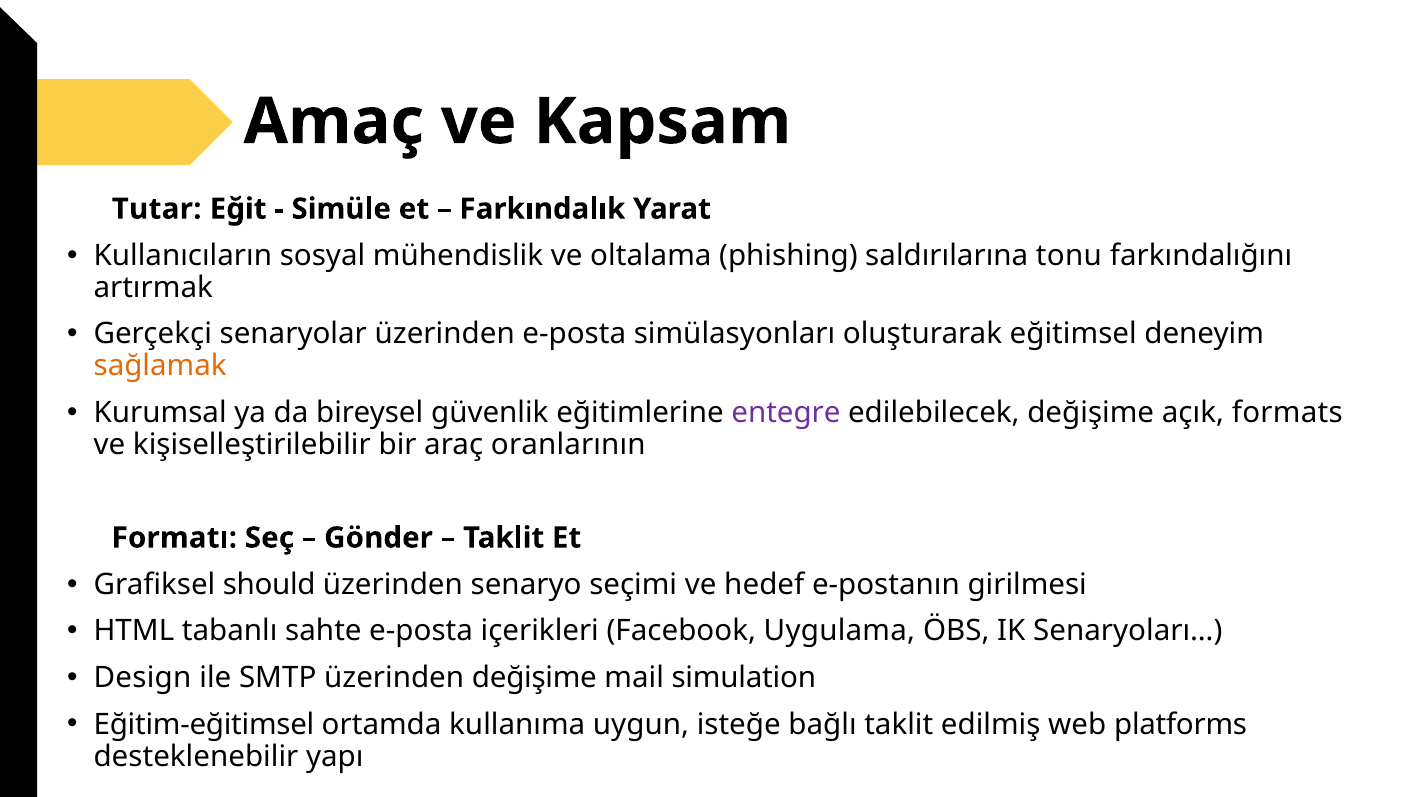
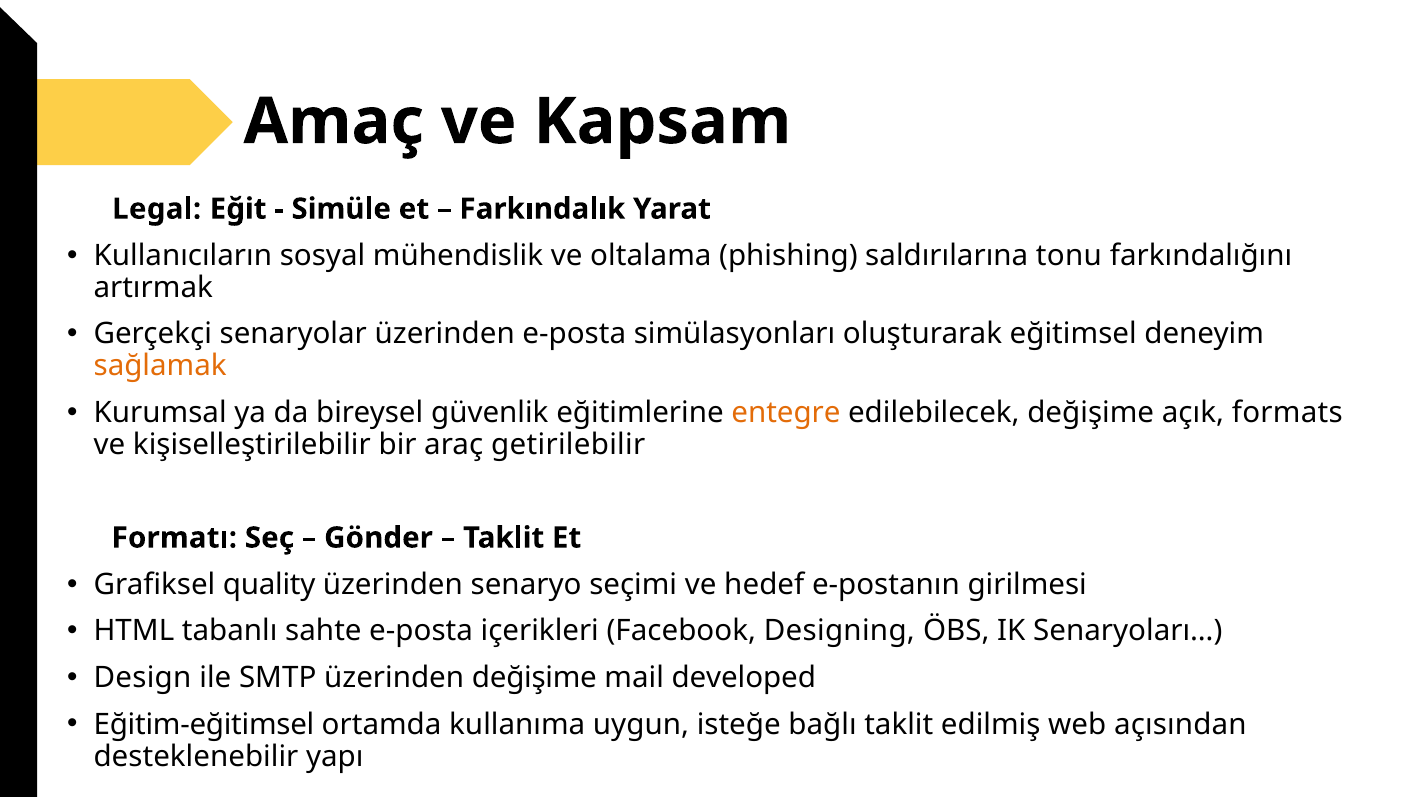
Tutar: Tutar -> Legal (157, 209)
entegre colour: purple -> orange (786, 413)
oranlarının: oranlarının -> getirilebilir (568, 445)
should: should -> quality (269, 585)
Uygulama: Uygulama -> Designing (839, 631)
simulation: simulation -> developed (744, 678)
platforms: platforms -> açısından (1180, 724)
